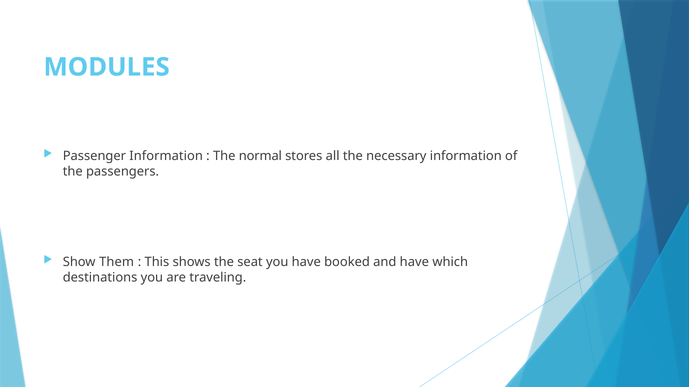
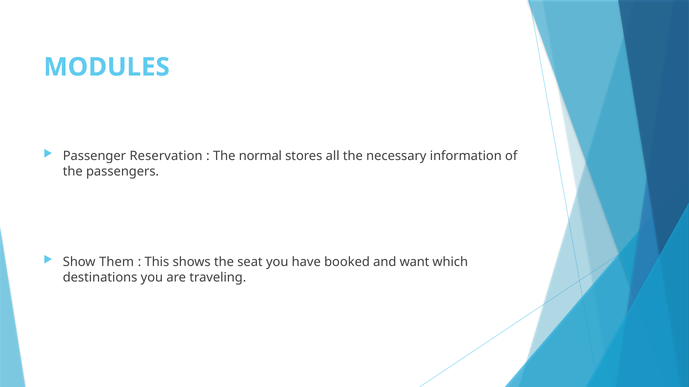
Passenger Information: Information -> Reservation (166, 156)
and have: have -> want (414, 262)
